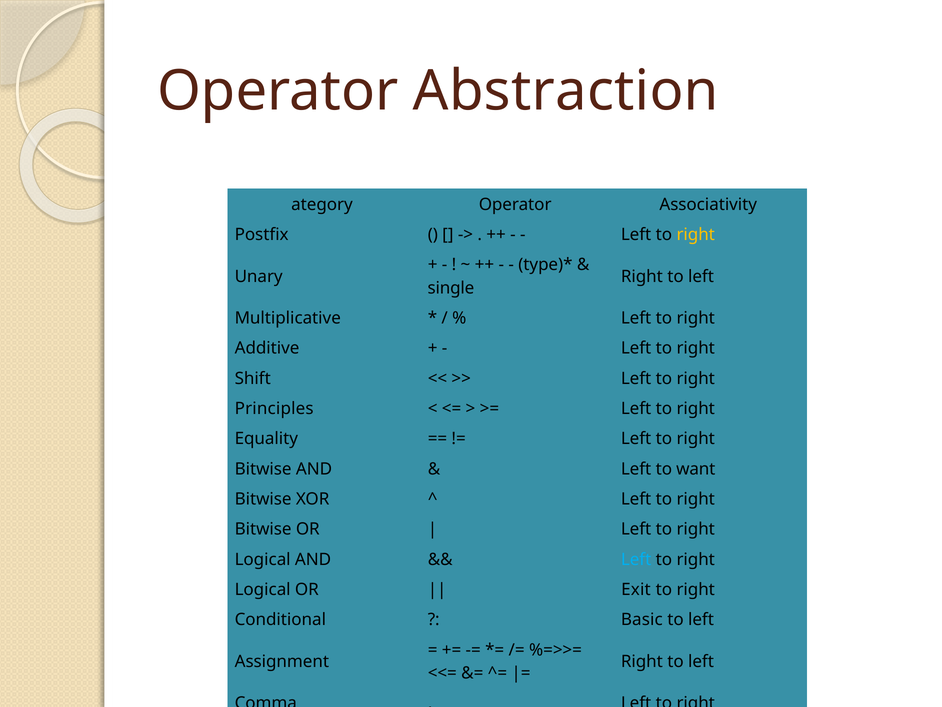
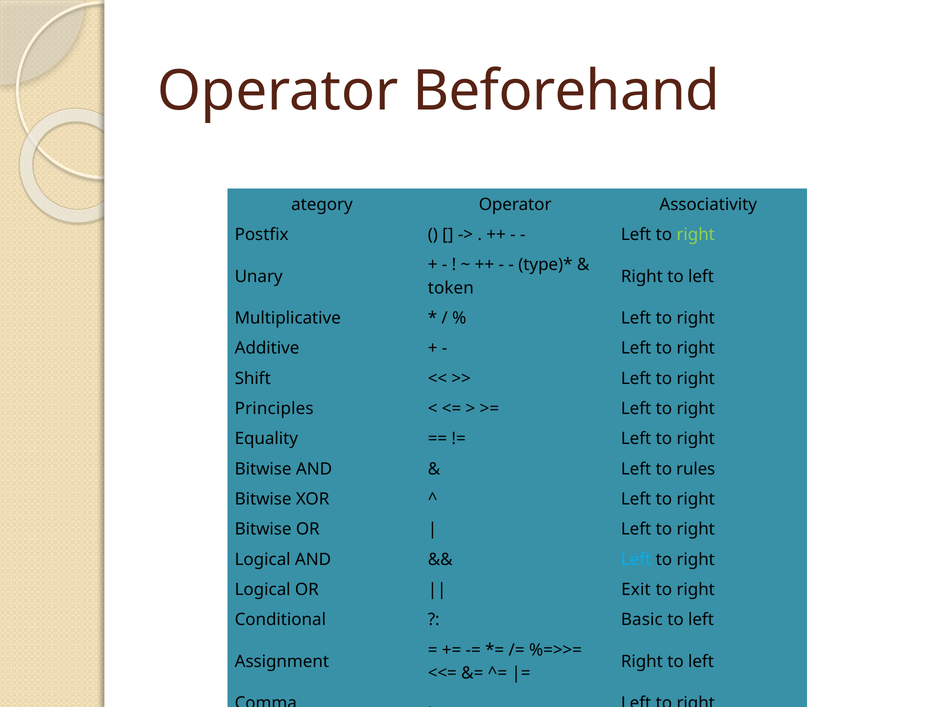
Abstraction: Abstraction -> Beforehand (566, 91)
right colour: yellow -> light green (696, 235)
single: single -> token (451, 288)
want: want -> rules (696, 469)
